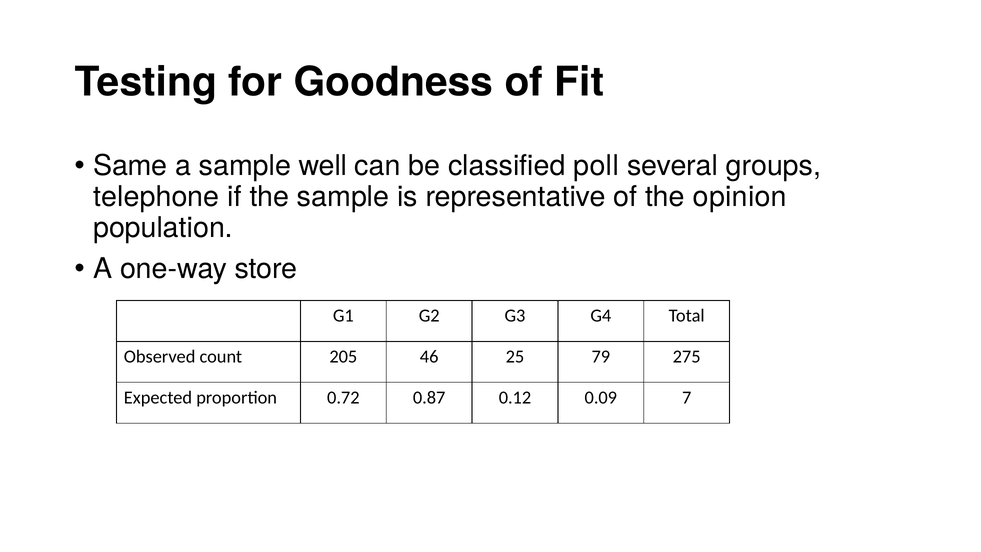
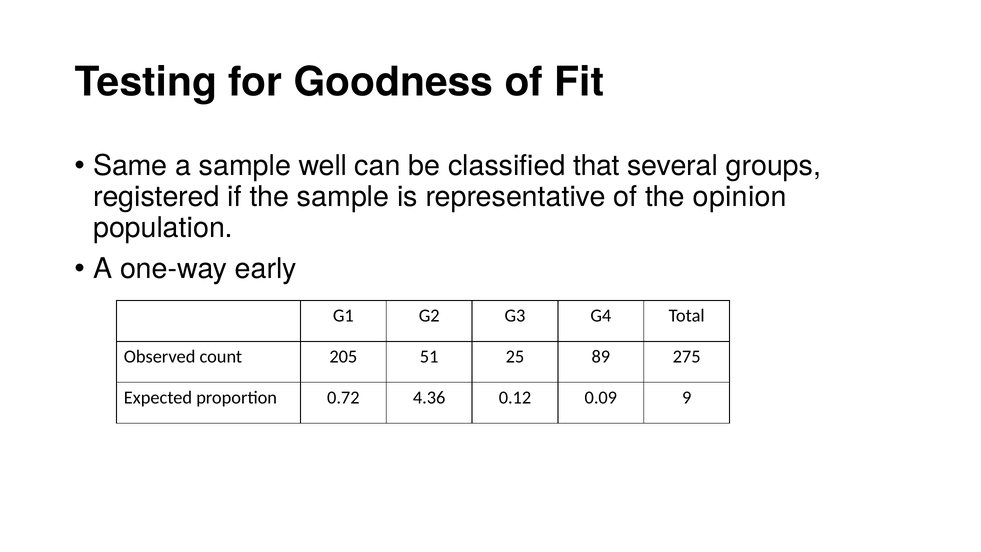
poll: poll -> that (596, 166)
telephone: telephone -> registered (156, 197)
store: store -> early (266, 269)
46: 46 -> 51 (429, 356)
79: 79 -> 89 (601, 356)
0.87: 0.87 -> 4.36 (429, 397)
7: 7 -> 9 (687, 397)
